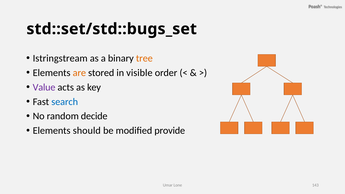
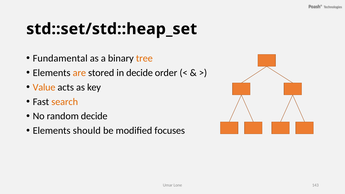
std::set/std::bugs_set: std::set/std::bugs_set -> std::set/std::heap_set (112, 29)
Istringstream: Istringstream -> Fundamental (60, 58)
in visible: visible -> decide (140, 73)
Value colour: purple -> orange (44, 87)
search colour: blue -> orange (65, 102)
provide: provide -> focuses (170, 131)
